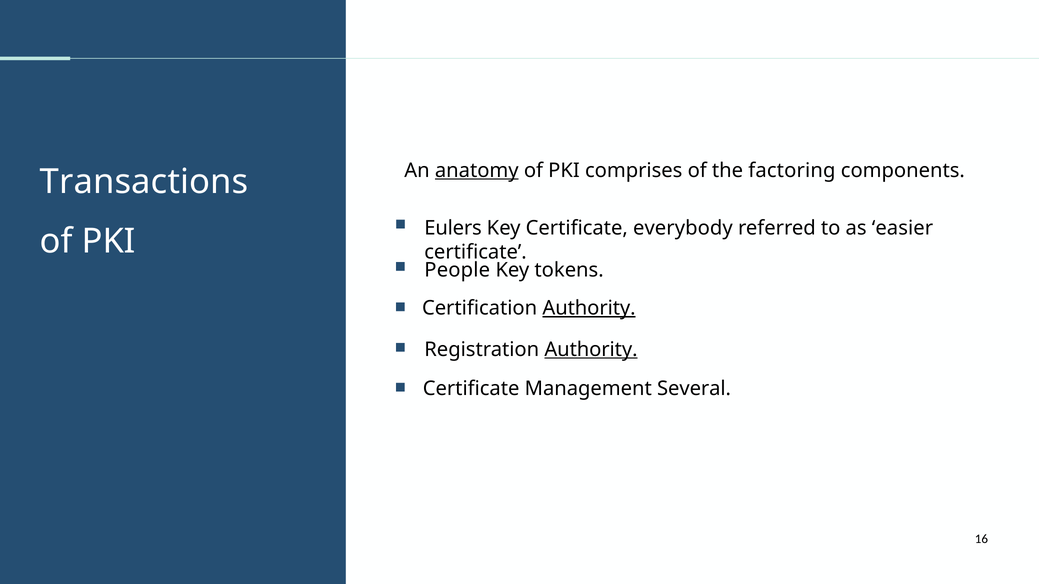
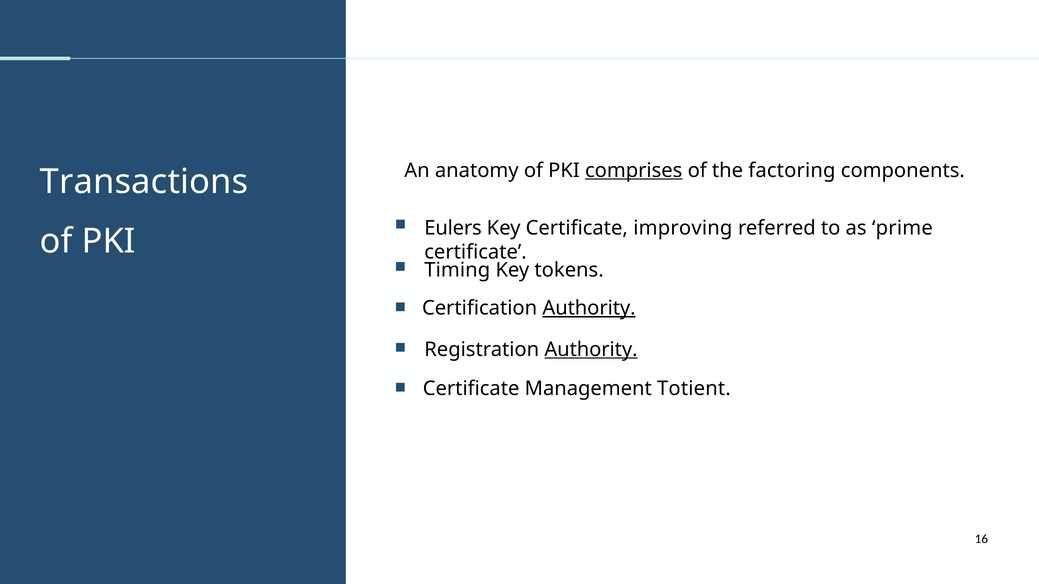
anatomy underline: present -> none (477, 170)
comprises underline: none -> present (634, 170)
everybody: everybody -> improving (683, 228)
easier: easier -> prime (902, 228)
People: People -> Timing (457, 270)
Several: Several -> Totient (694, 389)
